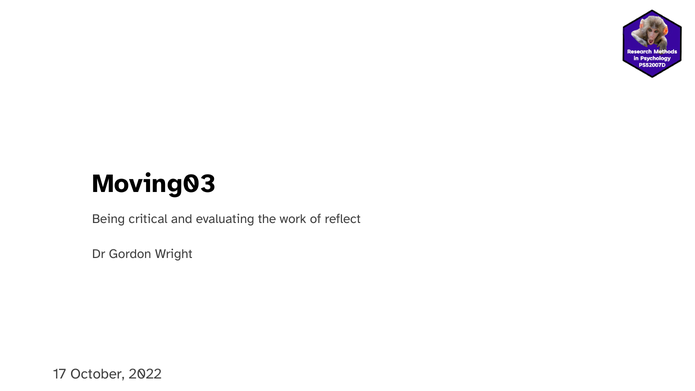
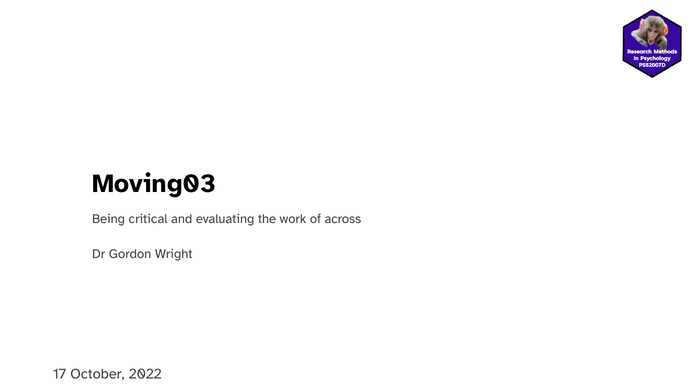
reflect: reflect -> across (343, 219)
